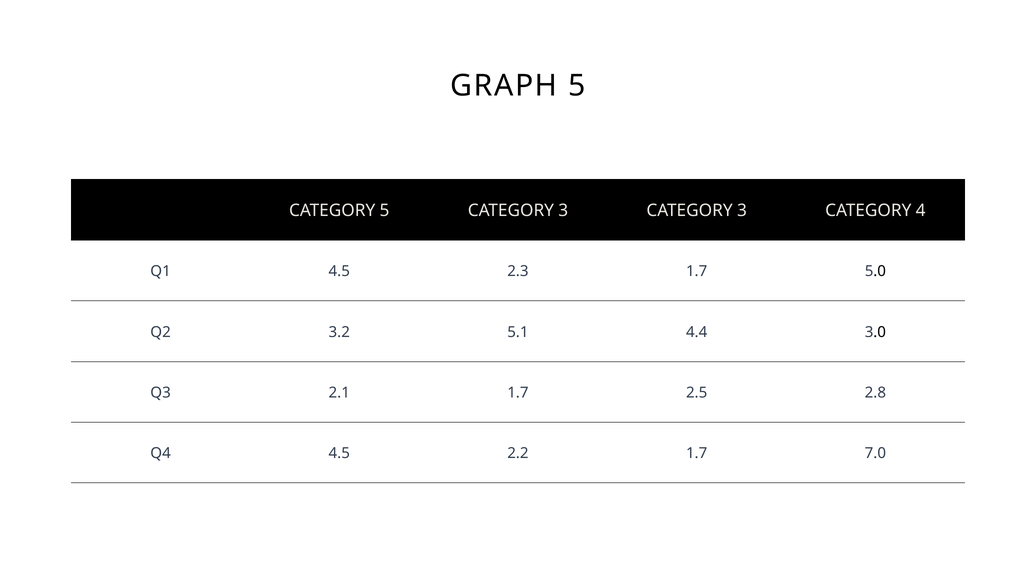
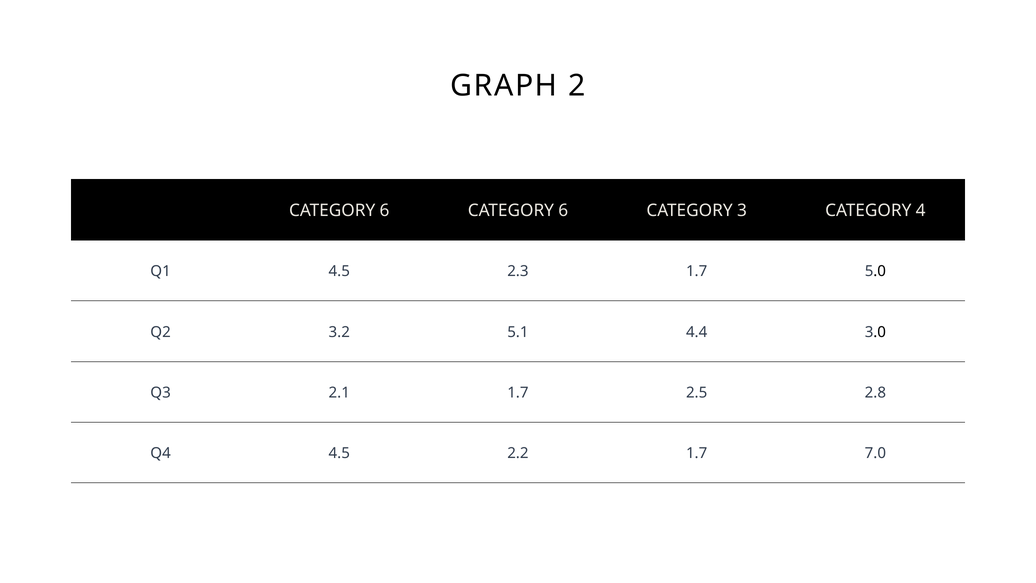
GRAPH 5: 5 -> 2 (577, 86)
5: 5 -> 6 (385, 211)
3: 3 -> 6 (563, 211)
